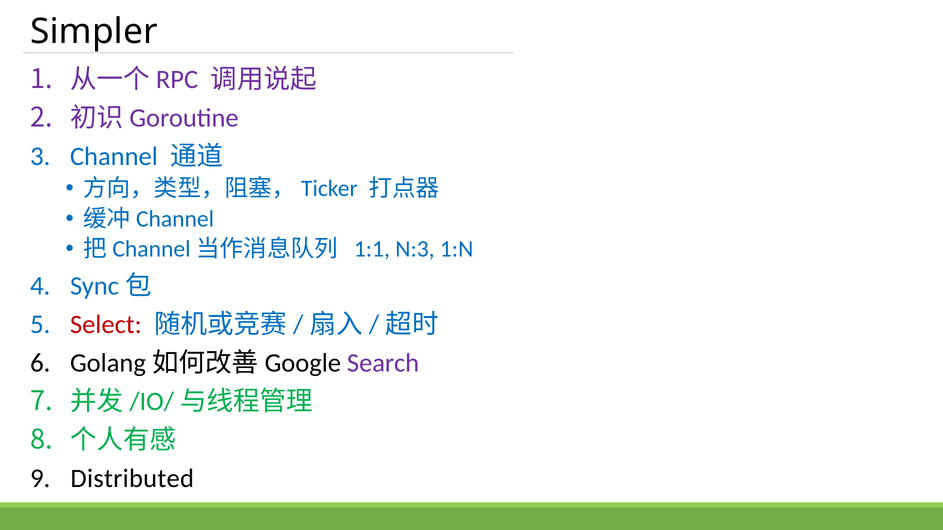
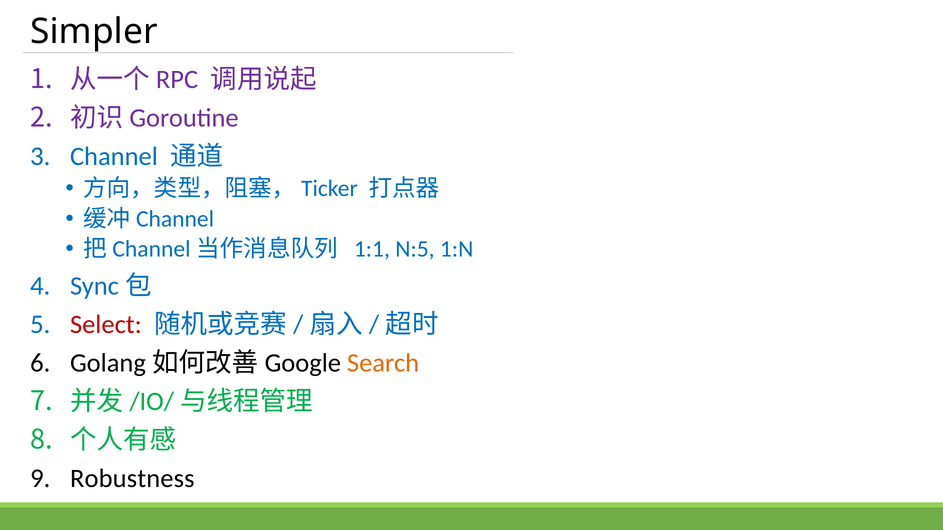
N:3: N:3 -> N:5 (415, 249)
Search colour: purple -> orange (383, 363)
Distributed: Distributed -> Robustness (132, 479)
